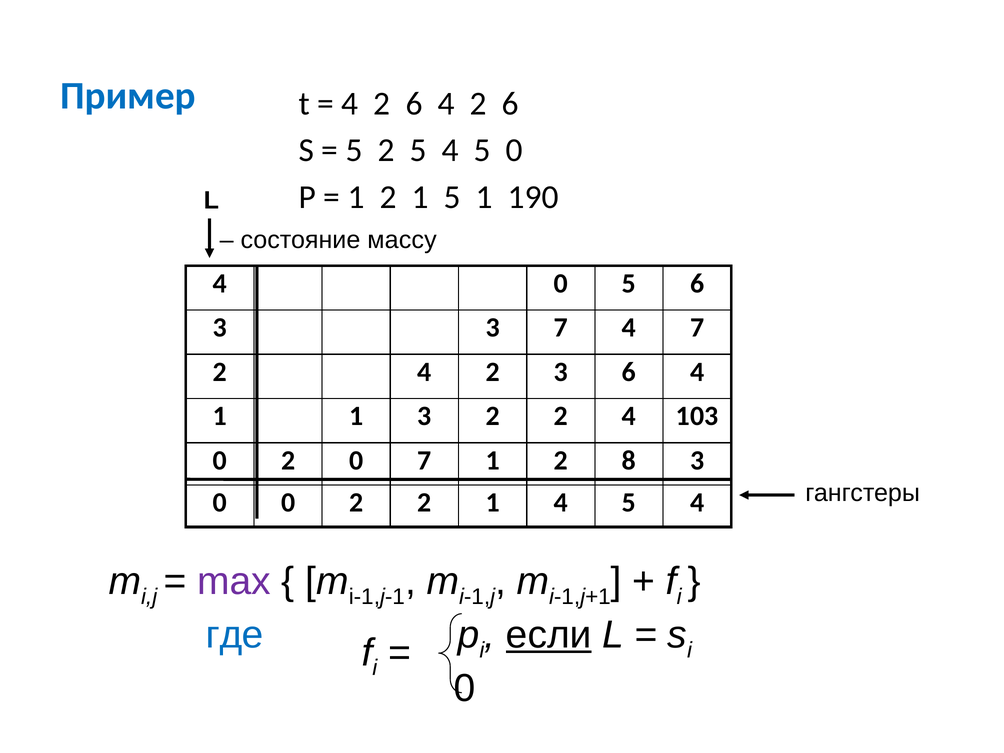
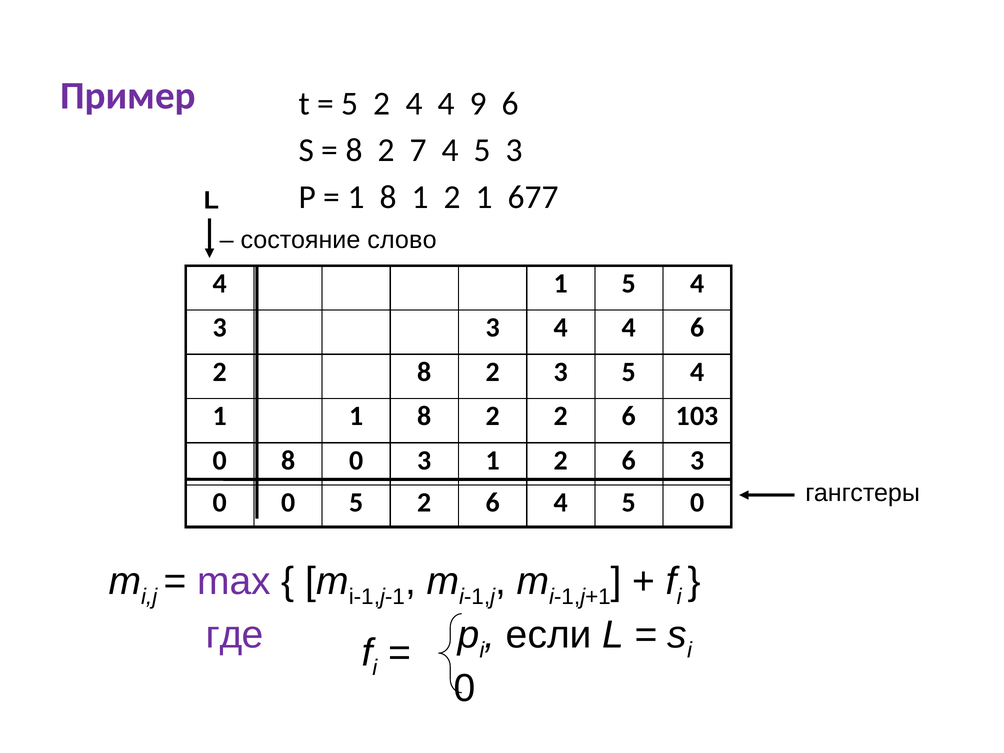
Пример colour: blue -> purple (128, 96)
4: 4 -> 5 (350, 103)
6: 6 -> 4 (414, 103)
2: 2 -> 9 (478, 103)
5: 5 -> 8 (354, 150)
2 5: 5 -> 7 (418, 150)
5 0: 0 -> 3 (514, 150)
2: 2 -> 8 (388, 197)
5: 5 -> 2 (452, 197)
190: 190 -> 677 (533, 197)
массу: массу -> слово (402, 240)
0: 0 -> 1 (561, 283)
6: 6 -> 4 (697, 283)
3 7: 7 -> 4 (561, 328)
4 7: 7 -> 6 (697, 328)
4: 4 -> 8 (424, 372)
3 6: 6 -> 5 (629, 372)
1 1 3: 3 -> 8 (424, 416)
2 2 4: 4 -> 6 (629, 416)
2: 2 -> 8 (288, 460)
0 7: 7 -> 3 (424, 460)
1 2 8: 8 -> 6 (629, 460)
0 0 2: 2 -> 5 (356, 503)
1: 1 -> 6 (493, 503)
4 5 4: 4 -> 0 (697, 503)
где colour: blue -> purple (235, 635)
если underline: present -> none (549, 635)
